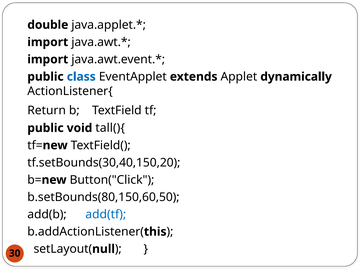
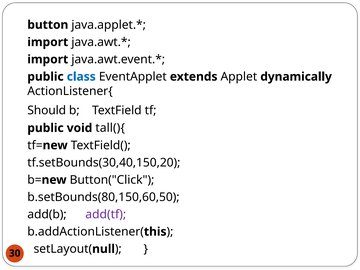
double: double -> button (48, 25)
Return: Return -> Should (47, 110)
add(tf colour: blue -> purple (106, 214)
